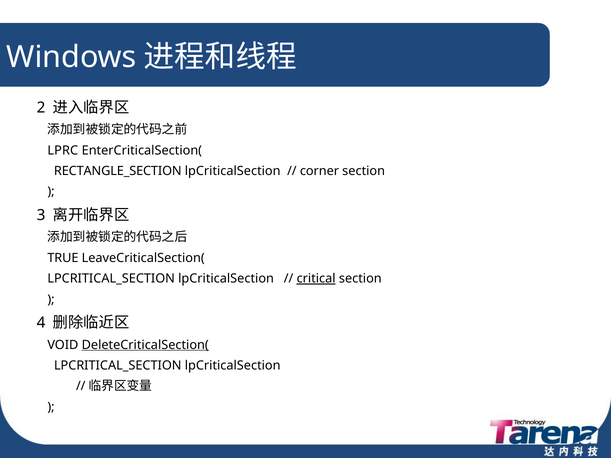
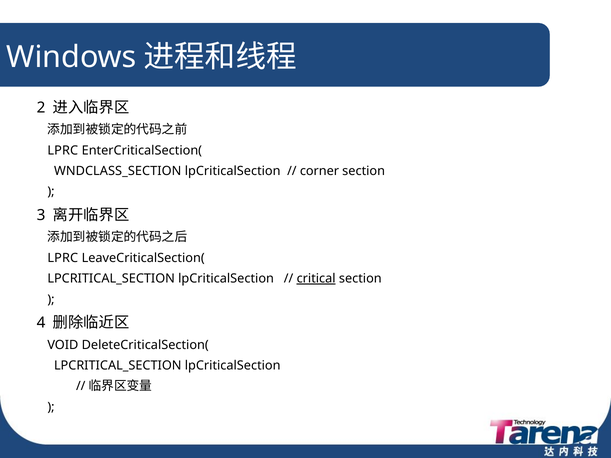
RECTANGLE_SECTION: RECTANGLE_SECTION -> WNDCLASS_SECTION (118, 171)
TRUE: TRUE -> LPRC (63, 258)
DeleteCriticalSection( underline: present -> none (145, 345)
